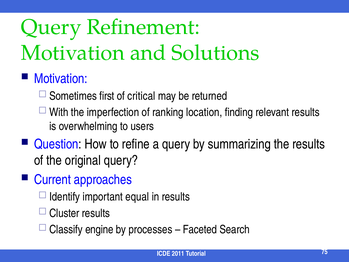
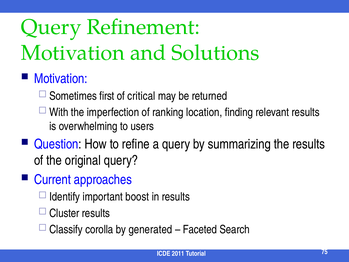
equal: equal -> boost (137, 197)
engine: engine -> corolla (99, 229)
processes: processes -> generated (150, 229)
